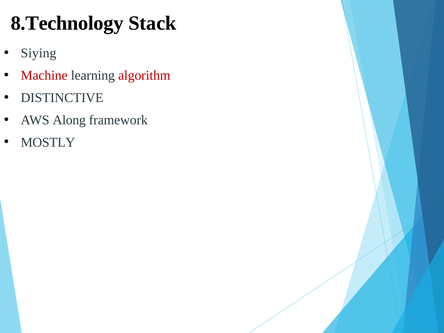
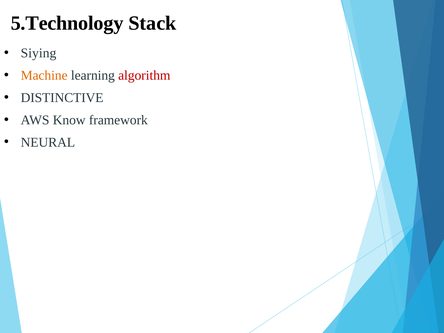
8.Technology: 8.Technology -> 5.Technology (67, 23)
Machine colour: red -> orange (44, 75)
Along: Along -> Know (69, 120)
MOSTLY: MOSTLY -> NEURAL (48, 142)
